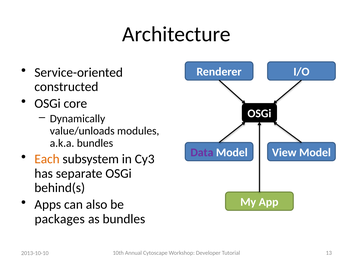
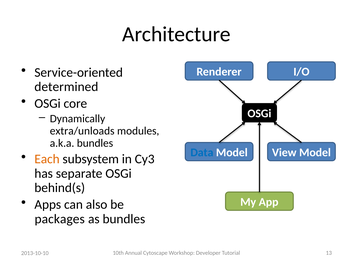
constructed: constructed -> determined (66, 87)
value/unloads: value/unloads -> extra/unloads (82, 131)
Data colour: purple -> blue (202, 152)
